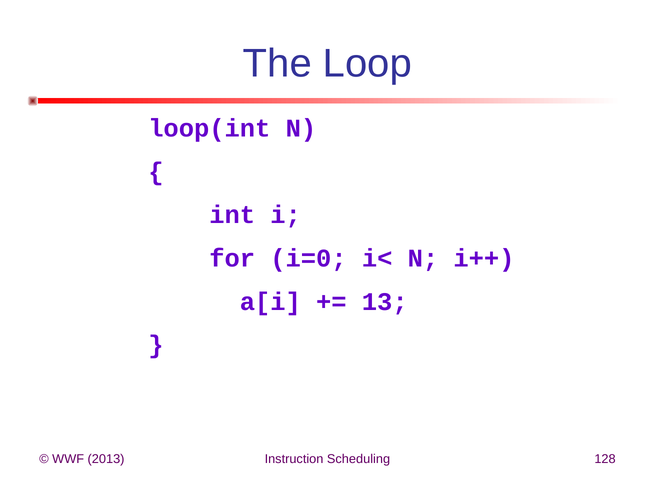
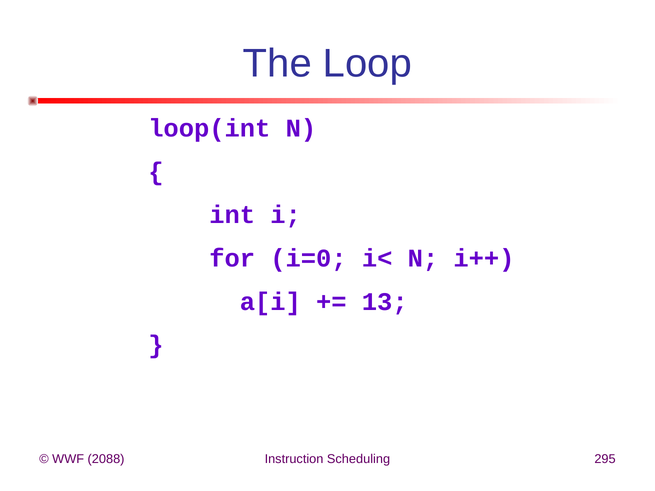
2013: 2013 -> 2088 (106, 459)
128: 128 -> 295 (605, 459)
